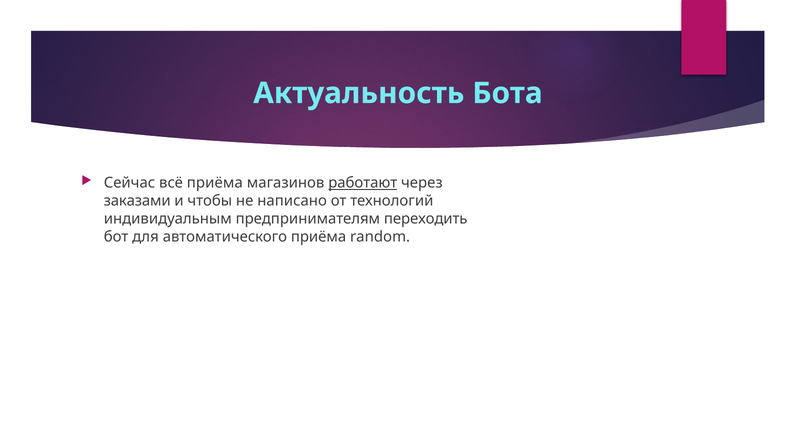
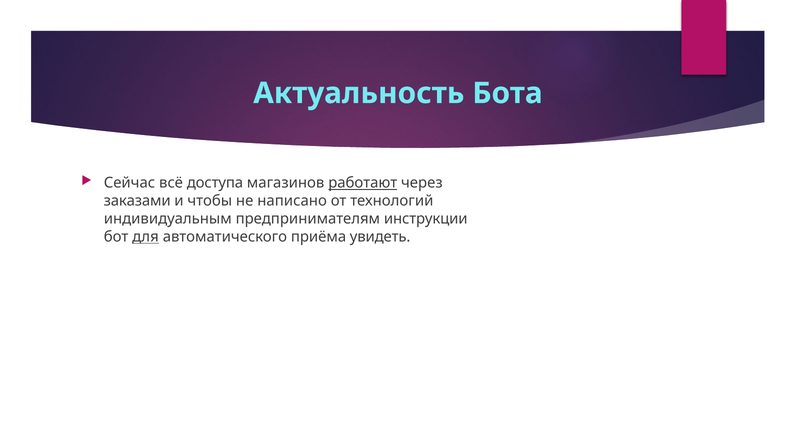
всё приёма: приёма -> доступа (215, 183)
переходить: переходить -> инструкции (426, 219)
для underline: none -> present (145, 237)
random: random -> увидеть (380, 237)
